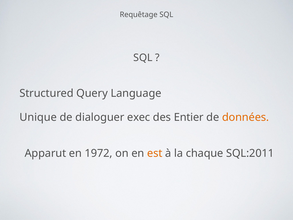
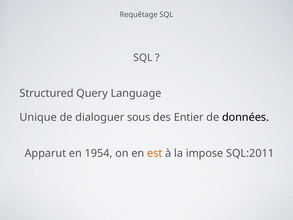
exec: exec -> sous (139, 117)
données colour: orange -> black (246, 117)
1972: 1972 -> 1954 (99, 153)
chaque: chaque -> impose (205, 153)
